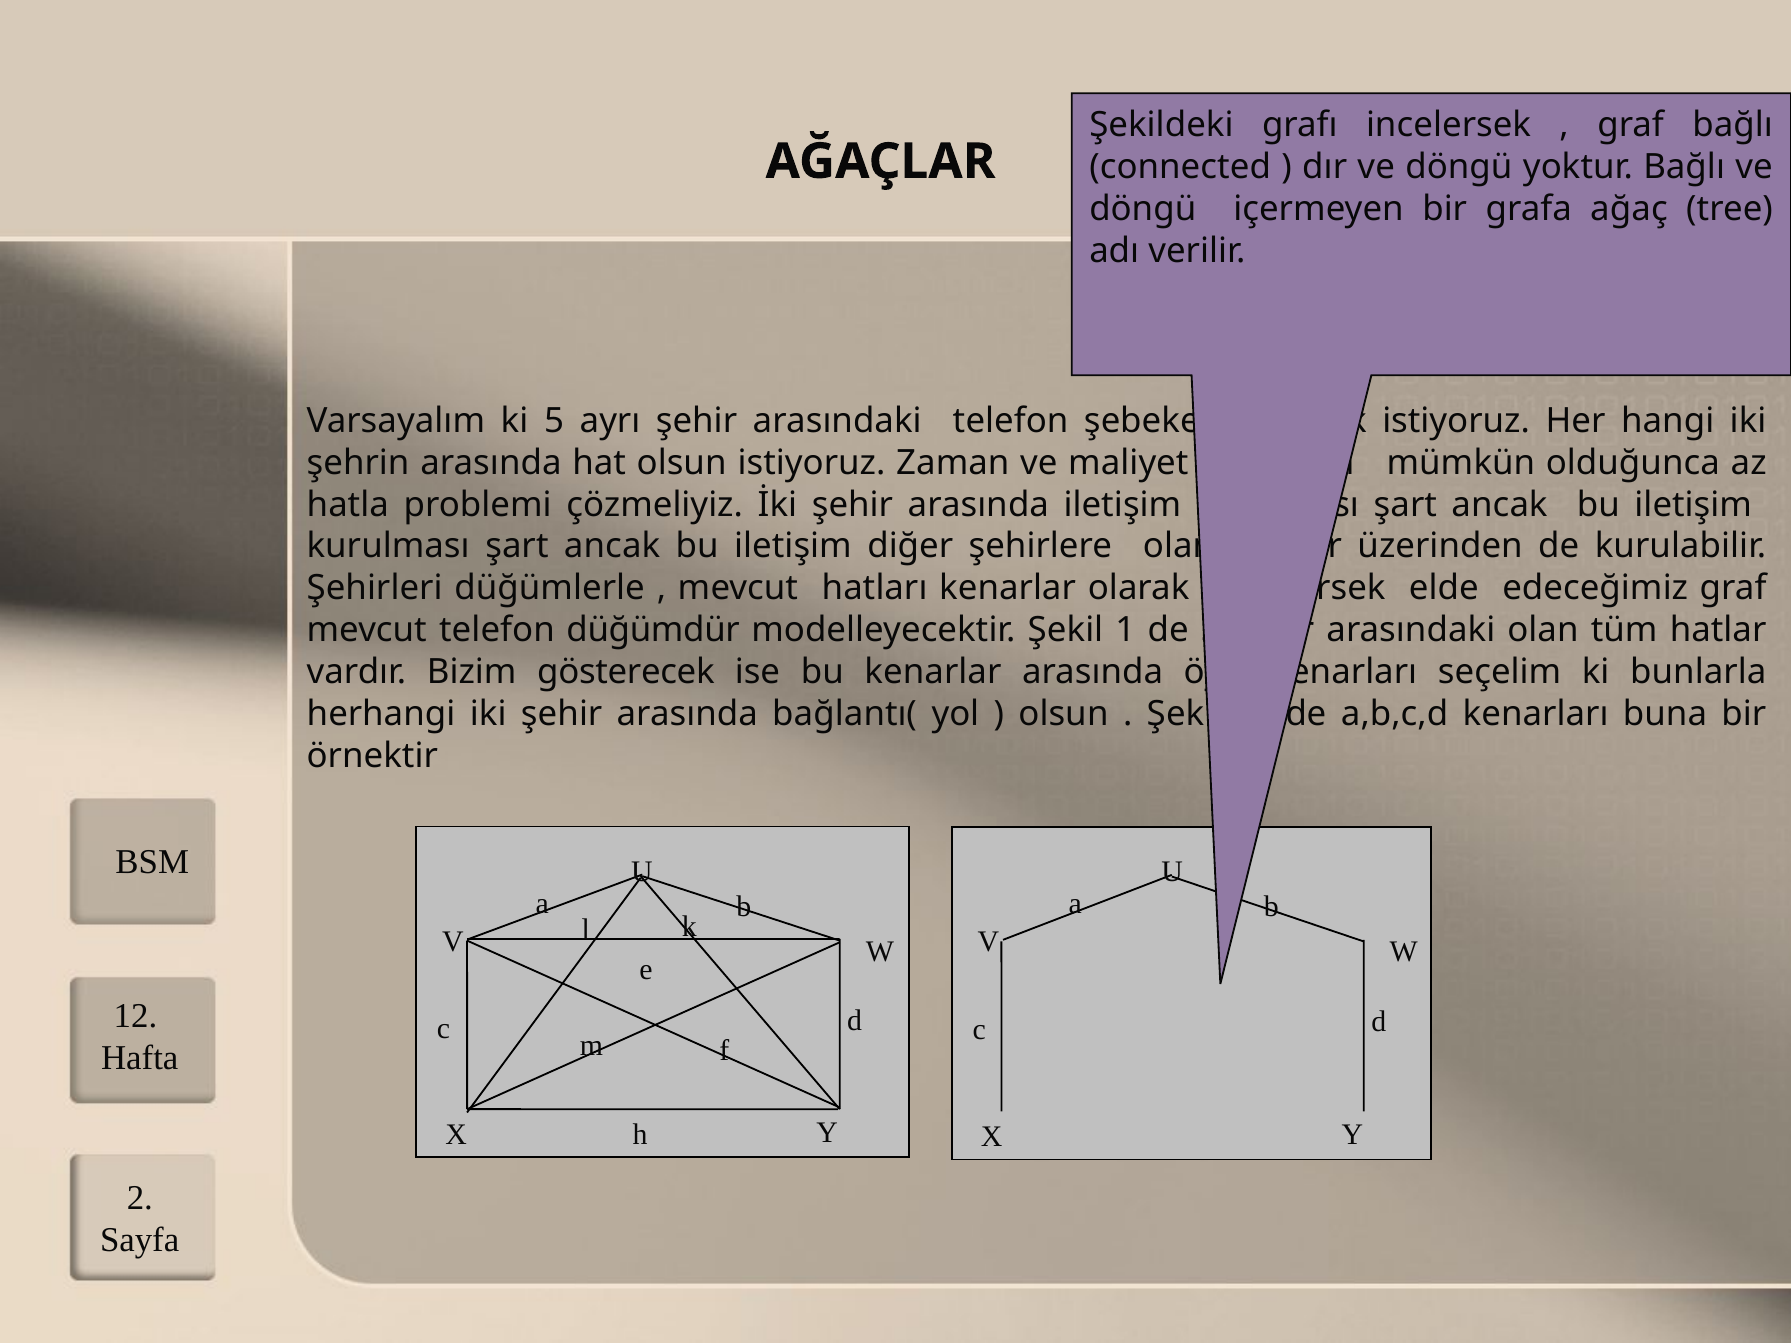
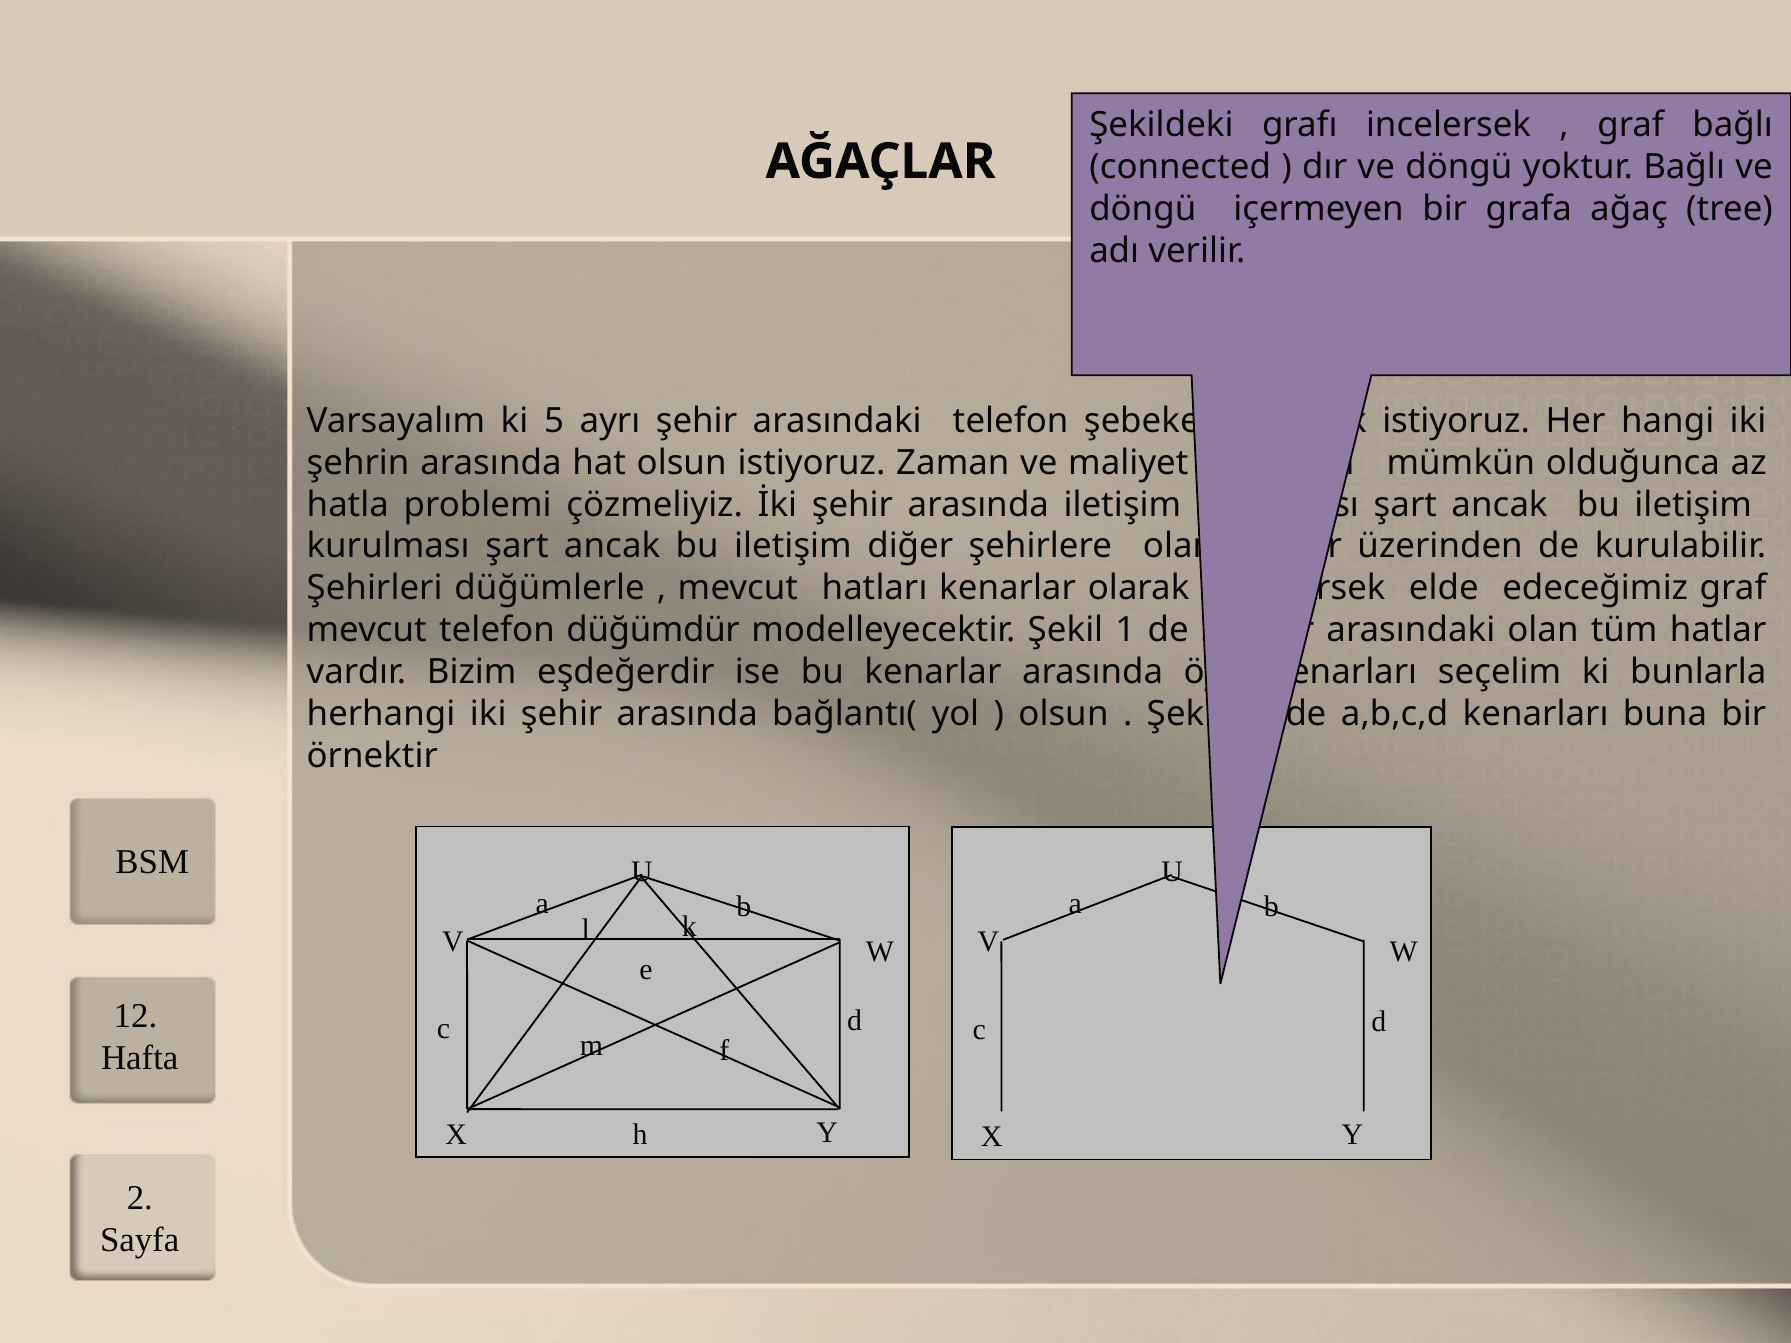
gösterecek: gösterecek -> eşdeğerdir (626, 672)
